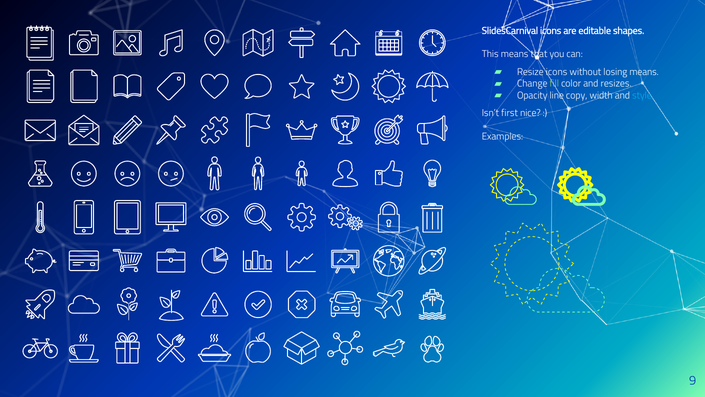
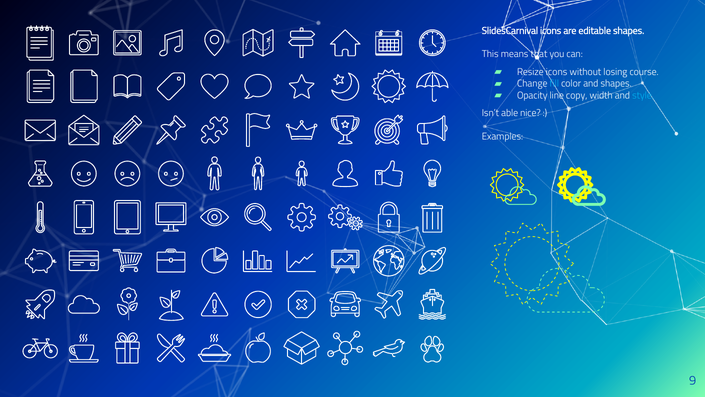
losing means: means -> course (644, 72)
fill colour: light green -> light blue (554, 84)
and resizes: resizes -> shapes (616, 84)
first: first -> able (510, 113)
